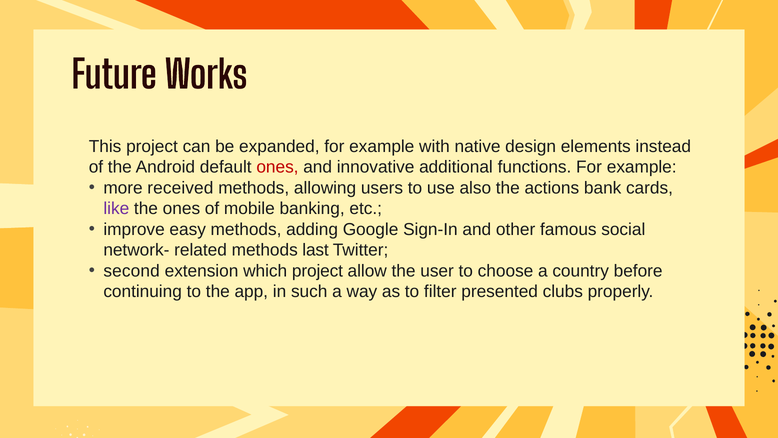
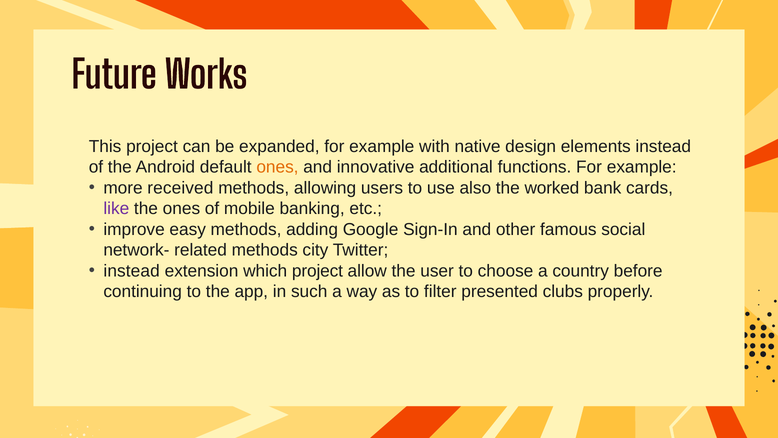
ones colour: red -> orange (277, 167)
actions: actions -> worked (552, 188)
last: last -> city (315, 250)
second: second -> instead (132, 271)
